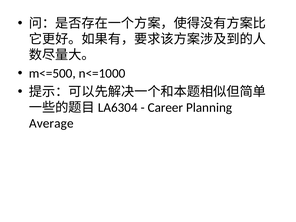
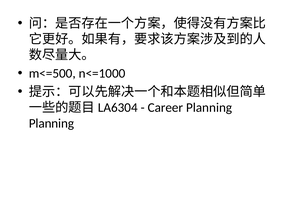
Average: Average -> Planning (51, 123)
